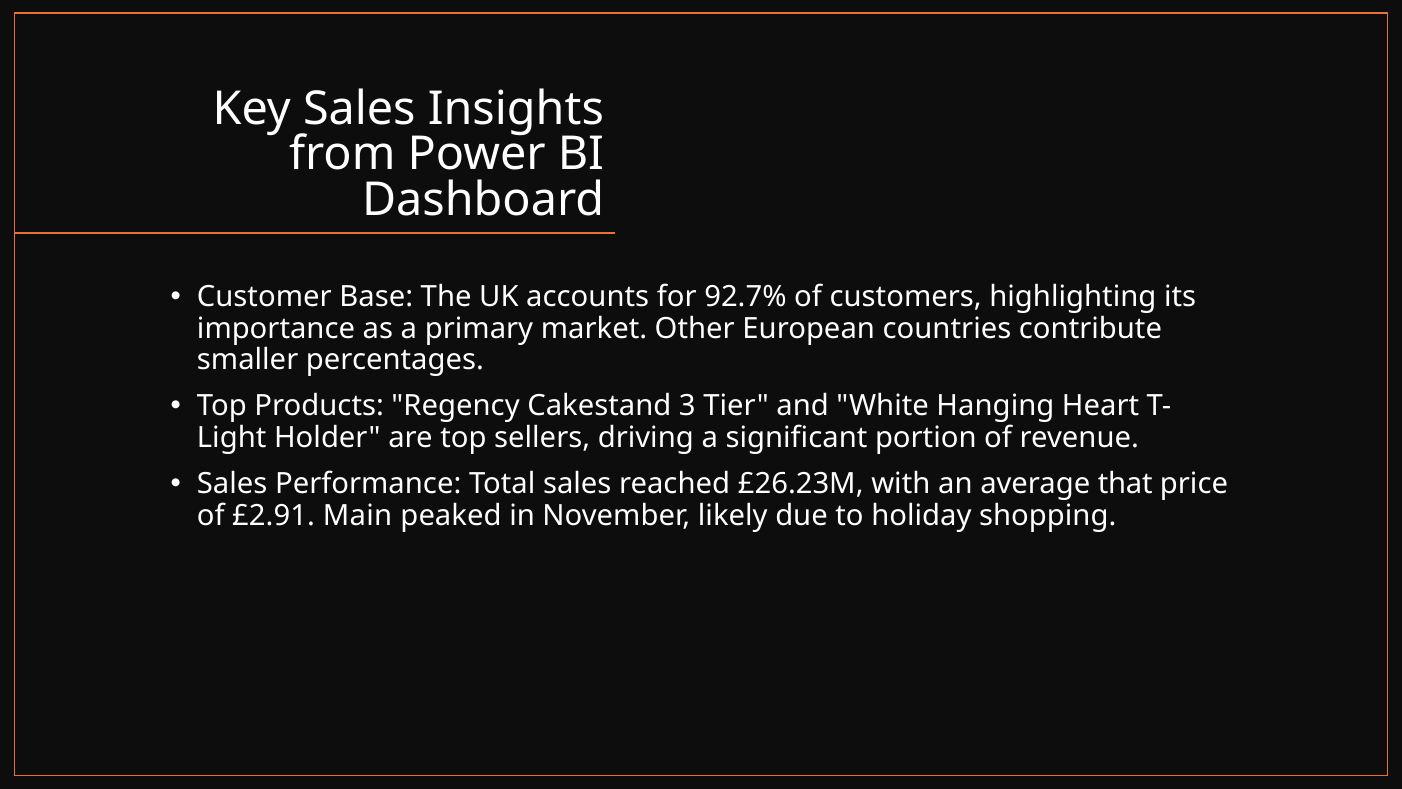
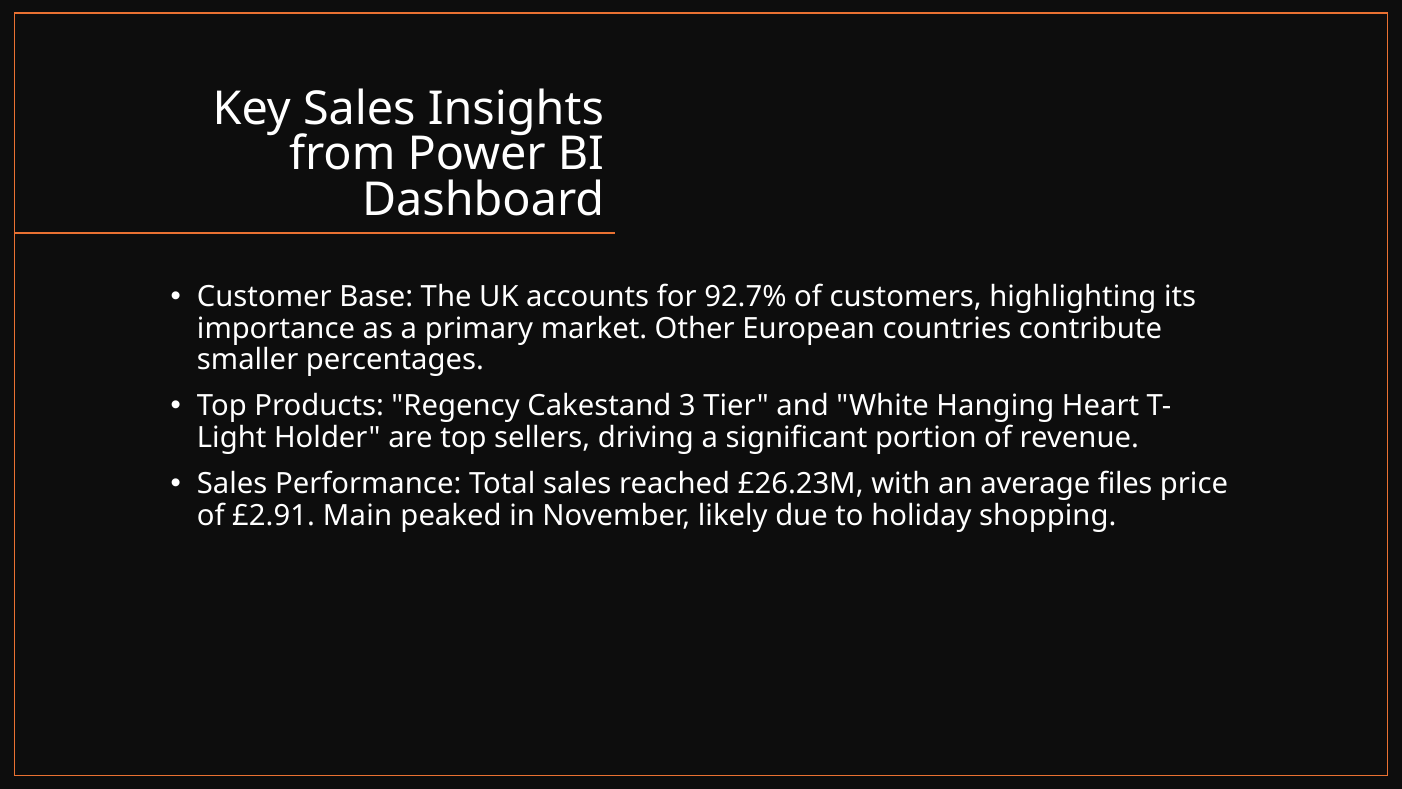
that: that -> files (1125, 484)
